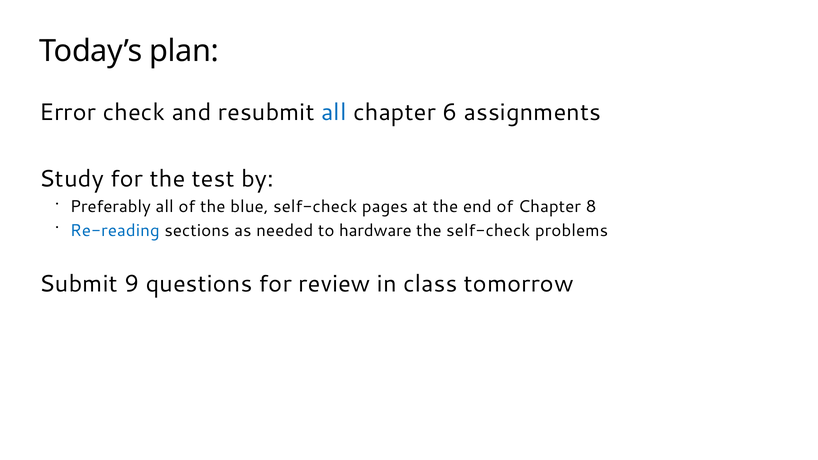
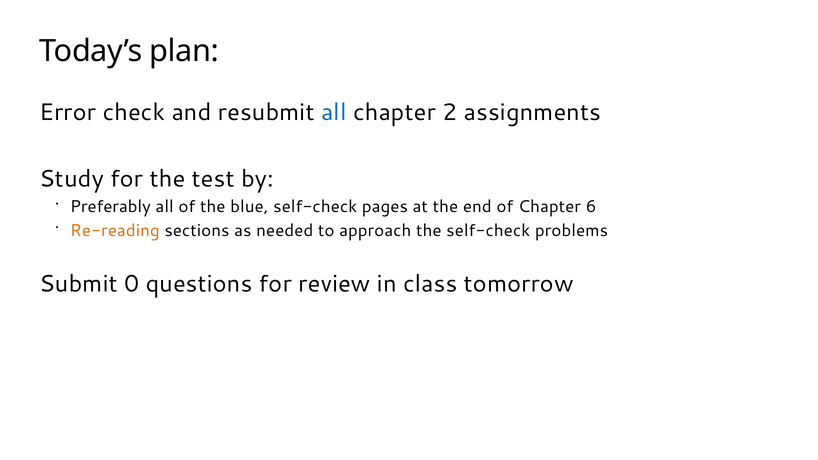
6: 6 -> 2 (450, 112)
8: 8 -> 6 (591, 207)
Re-reading colour: blue -> orange (115, 231)
hardware: hardware -> approach (375, 231)
9: 9 -> 0 (132, 284)
